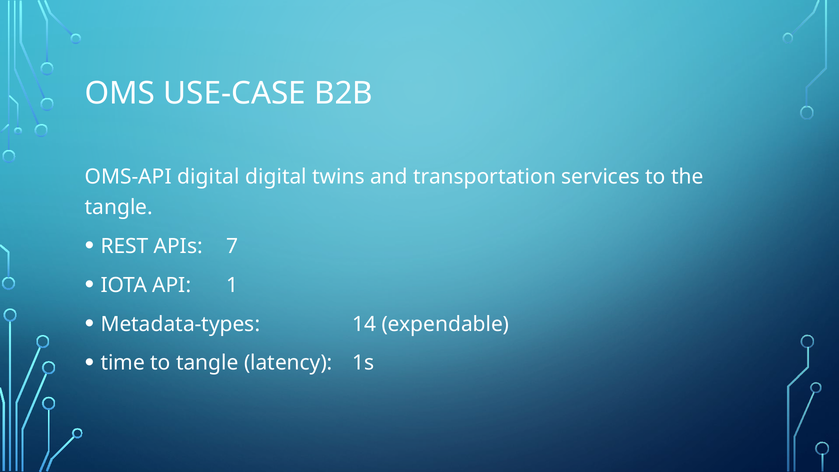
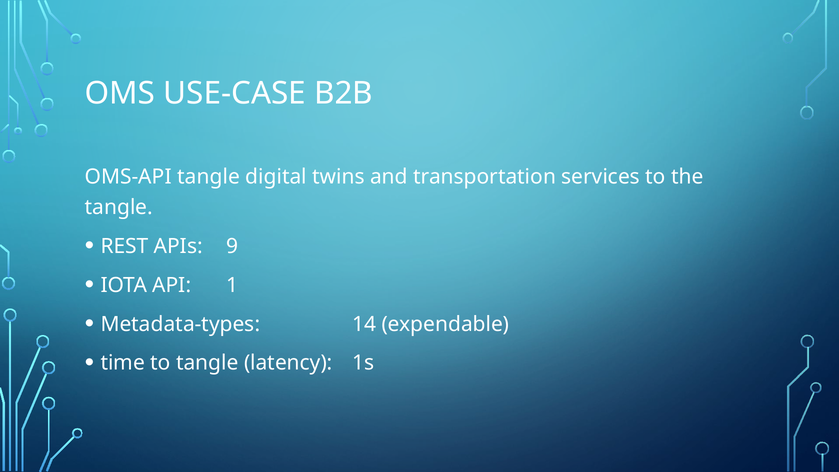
OMS-API digital: digital -> tangle (209, 177)
7: 7 -> 9 (232, 246)
